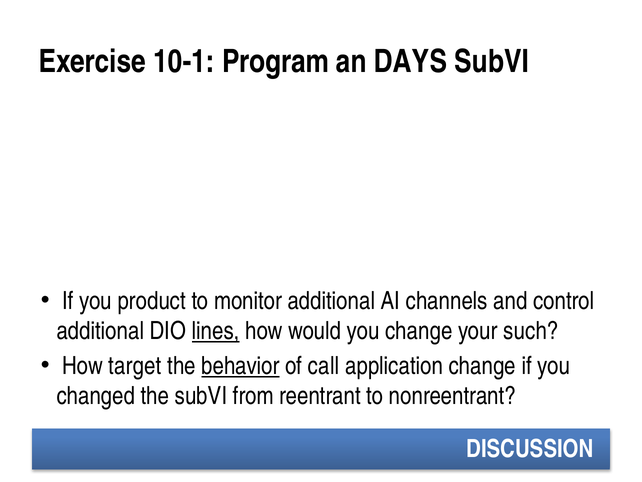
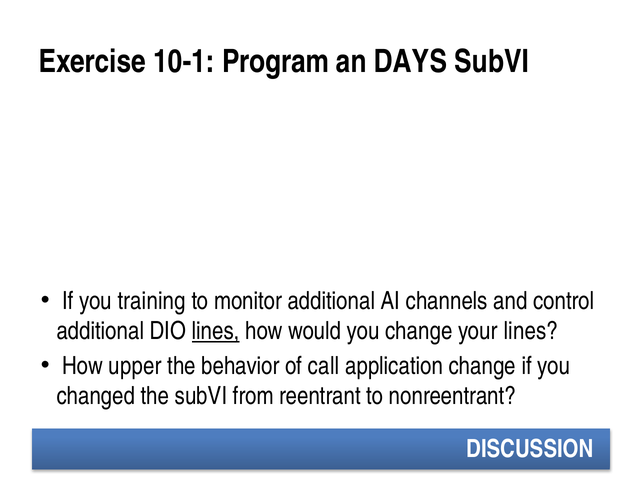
product: product -> training (152, 301)
your such: such -> lines (531, 331)
target: target -> upper (135, 366)
behavior underline: present -> none (241, 366)
